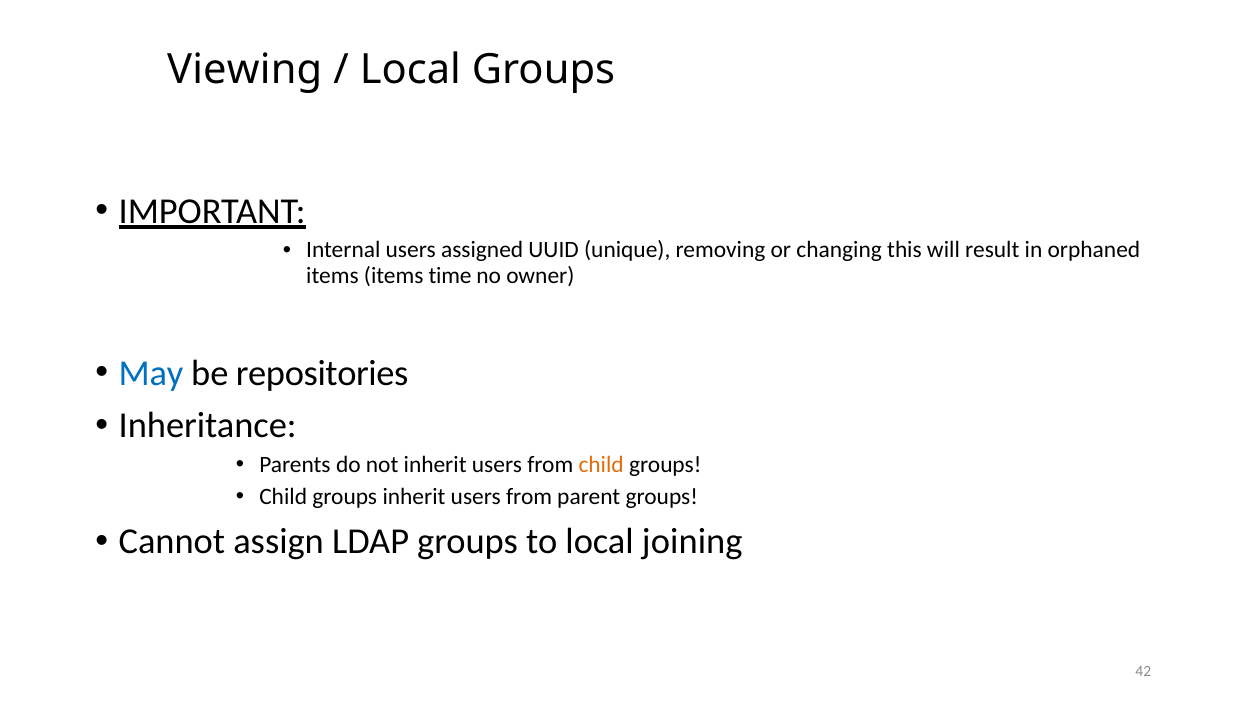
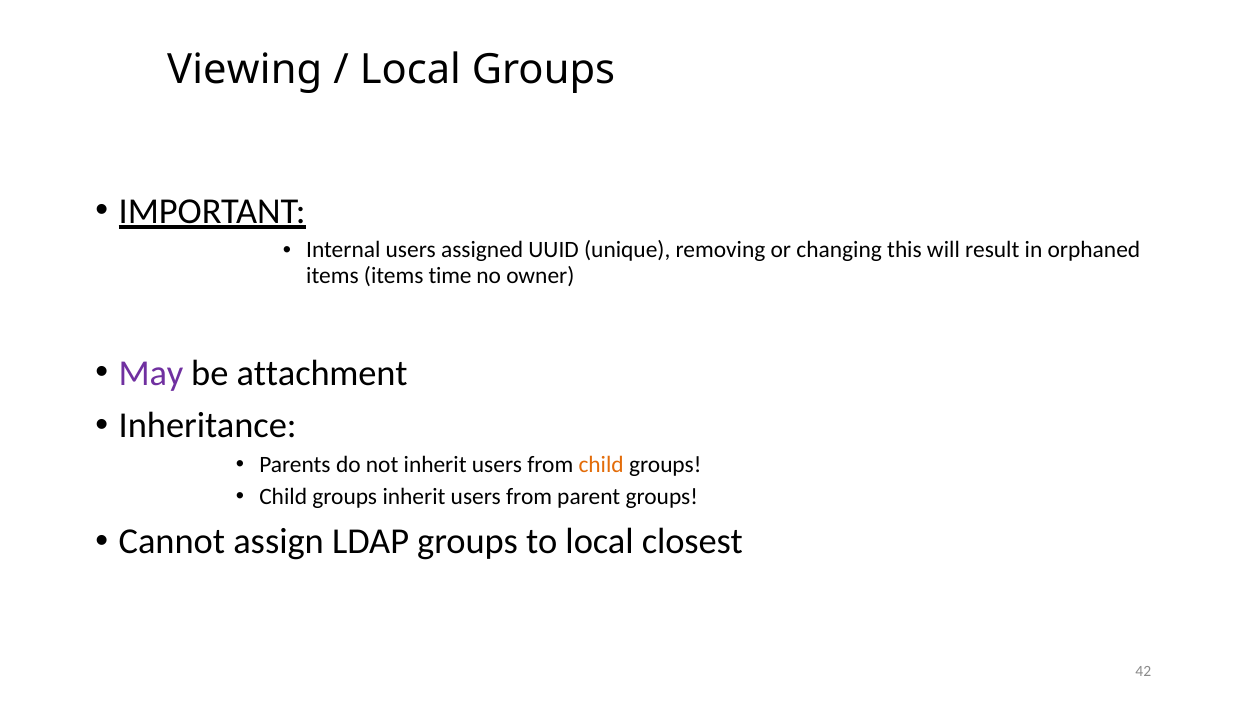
May colour: blue -> purple (151, 373)
repositories: repositories -> attachment (322, 373)
joining: joining -> closest (692, 542)
